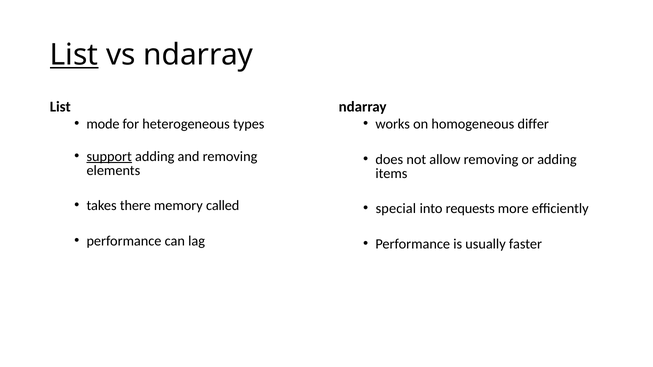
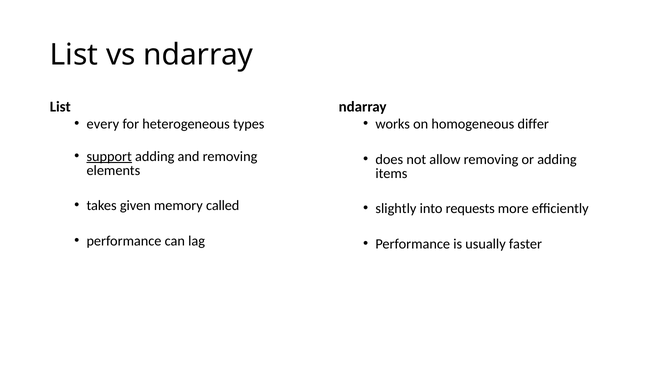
List underline: present -> none (74, 55)
mode: mode -> every (103, 124)
there: there -> given (135, 206)
special: special -> slightly (396, 209)
